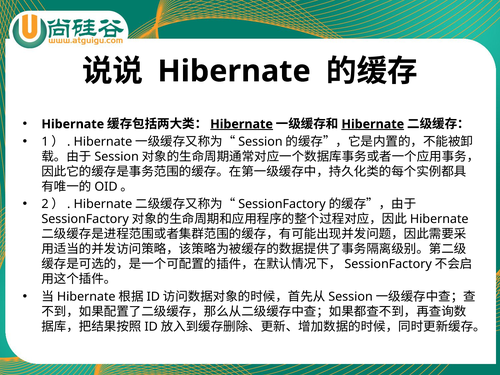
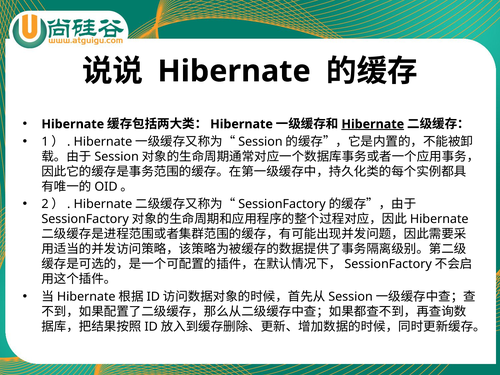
Hibernate underline: present -> none (242, 124)
